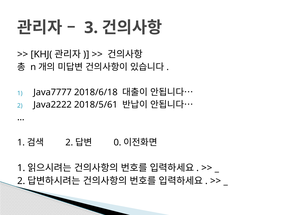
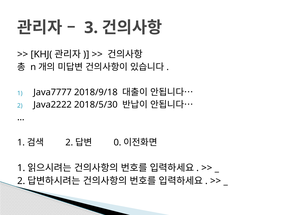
2018/6/18: 2018/6/18 -> 2018/9/18 (96, 92)
2018/5/61: 2018/5/61 -> 2018/5/30 (96, 105)
